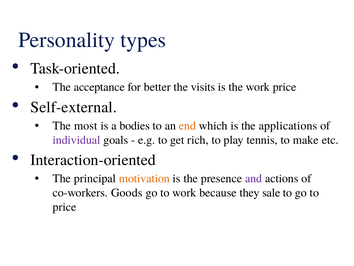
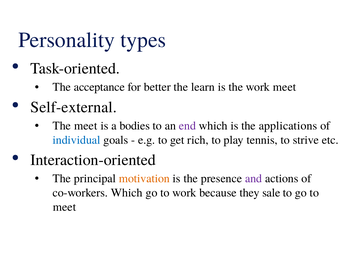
visits: visits -> learn (203, 87)
work price: price -> meet (285, 87)
The most: most -> meet (86, 125)
end colour: orange -> purple (187, 125)
individual colour: purple -> blue (77, 140)
make: make -> strive (306, 140)
co-workers Goods: Goods -> Which (127, 192)
price: price -> meet (64, 207)
